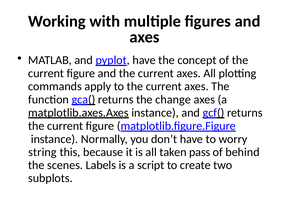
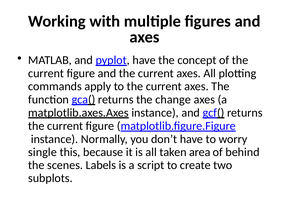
string: string -> single (43, 152)
pass: pass -> area (200, 152)
